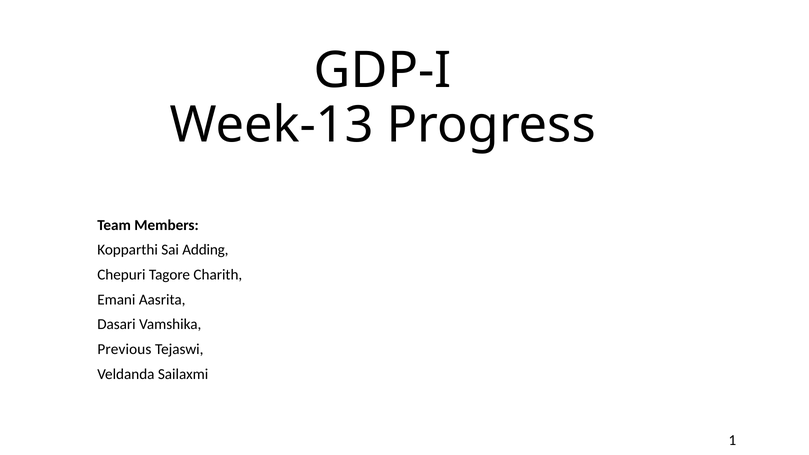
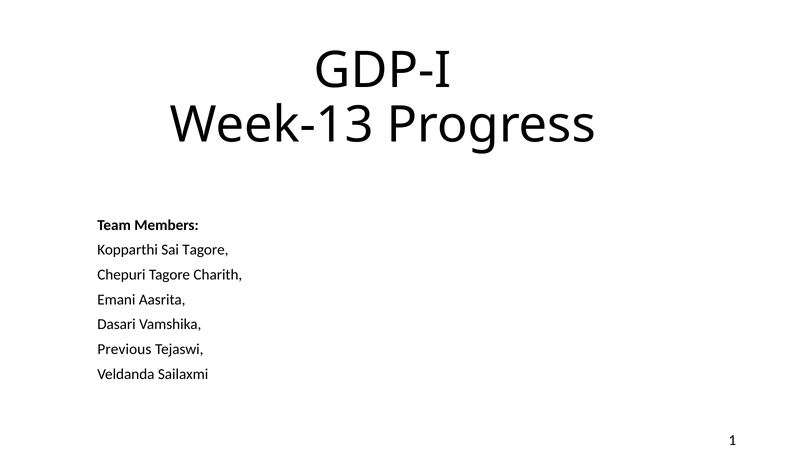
Sai Adding: Adding -> Tagore (205, 250)
